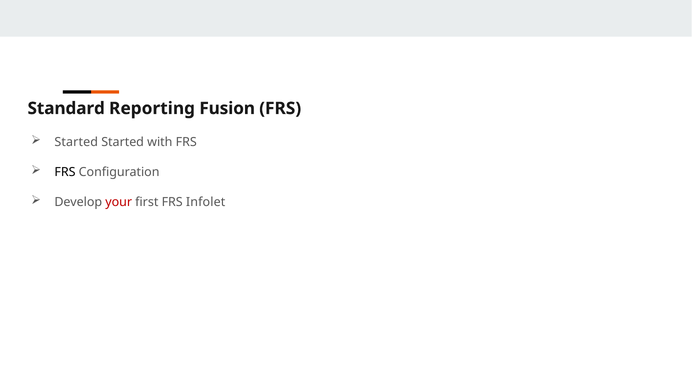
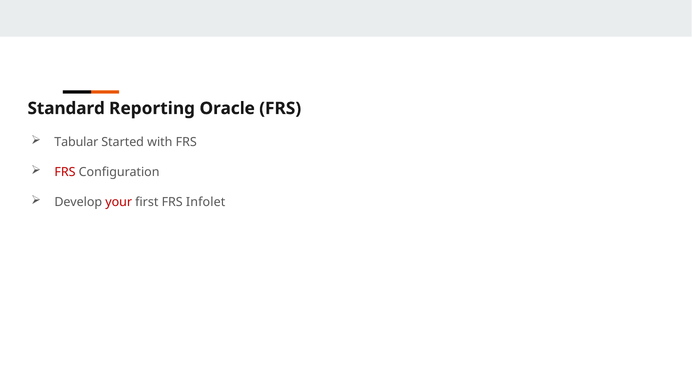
Fusion: Fusion -> Oracle (227, 108)
Started: Started -> Tabular (76, 142)
FRS colour: black -> red (65, 172)
